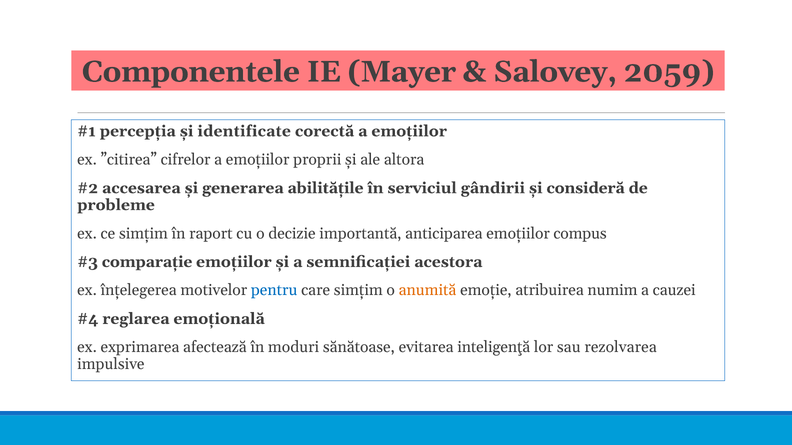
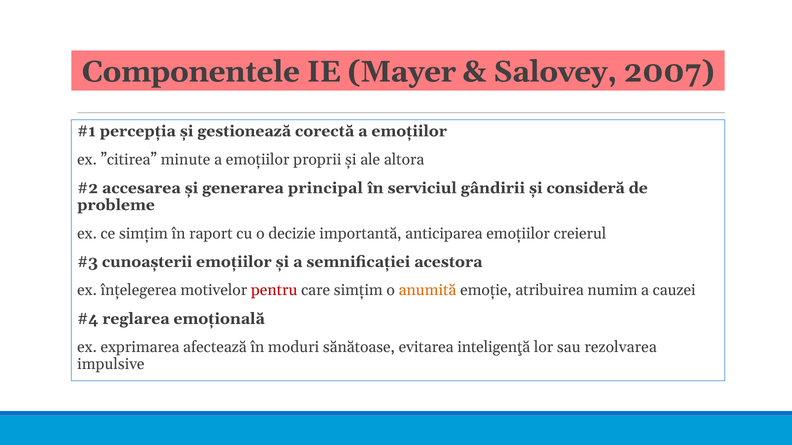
2059: 2059 -> 2007 (669, 72)
identificate: identificate -> gestionează (244, 131)
cifrelor: cifrelor -> minute (186, 160)
abilitățile: abilitățile -> principal (325, 188)
compus: compus -> creierul (580, 234)
comparație: comparație -> cunoașterii (147, 262)
pentru colour: blue -> red (274, 291)
